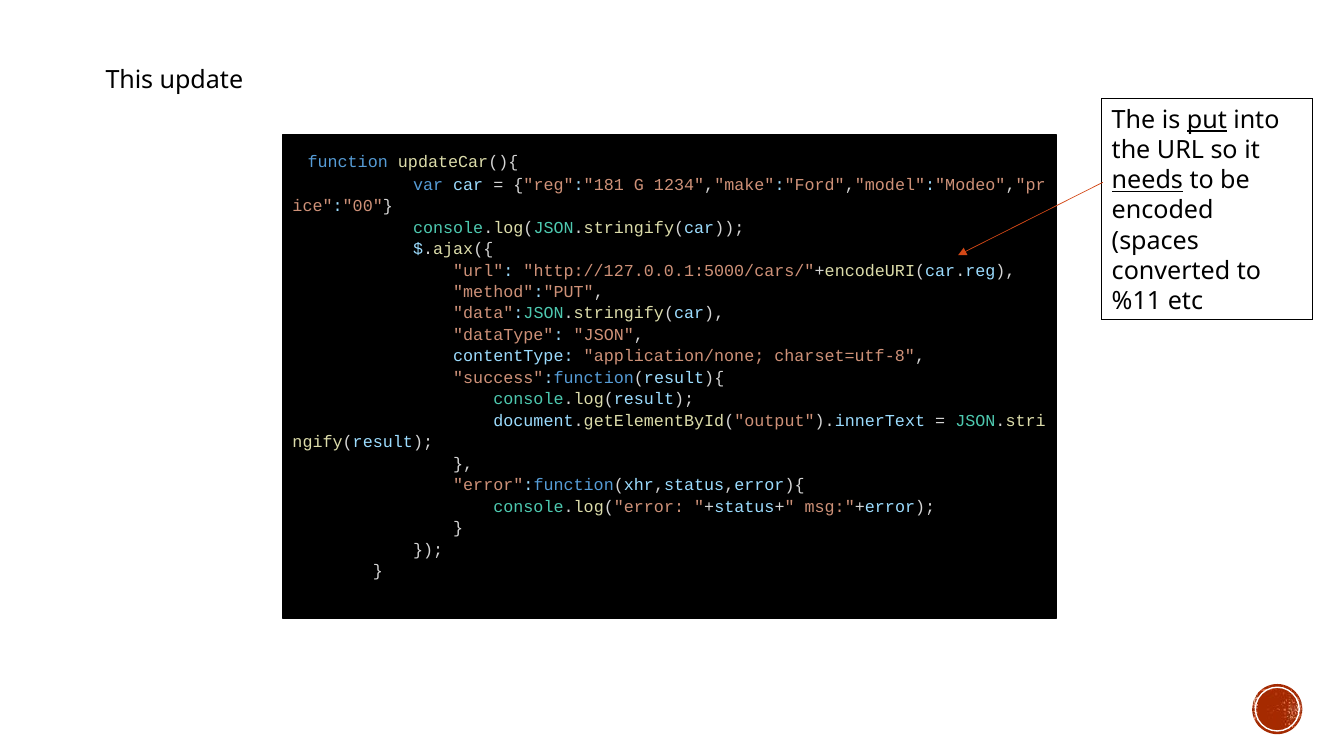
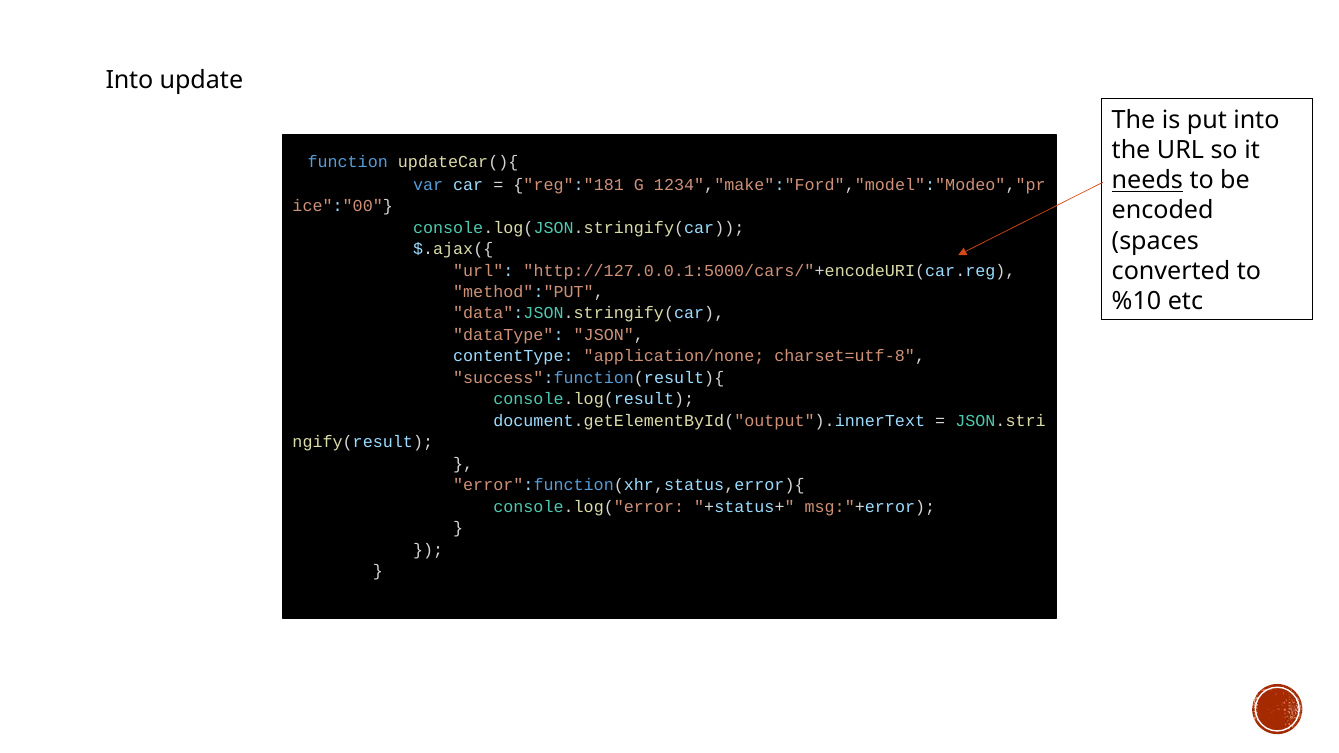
This: This -> Into (129, 80)
put underline: present -> none (1207, 120)
%11: %11 -> %10 (1136, 301)
